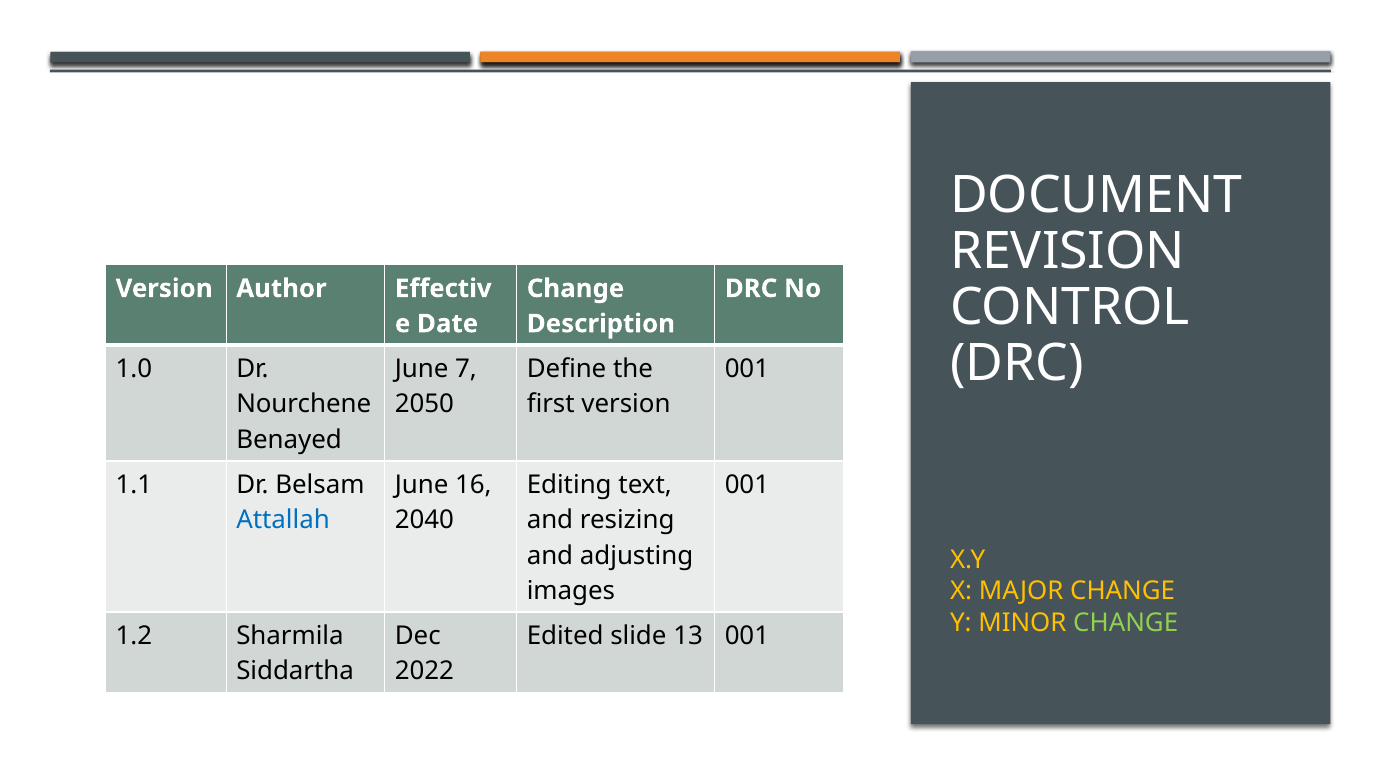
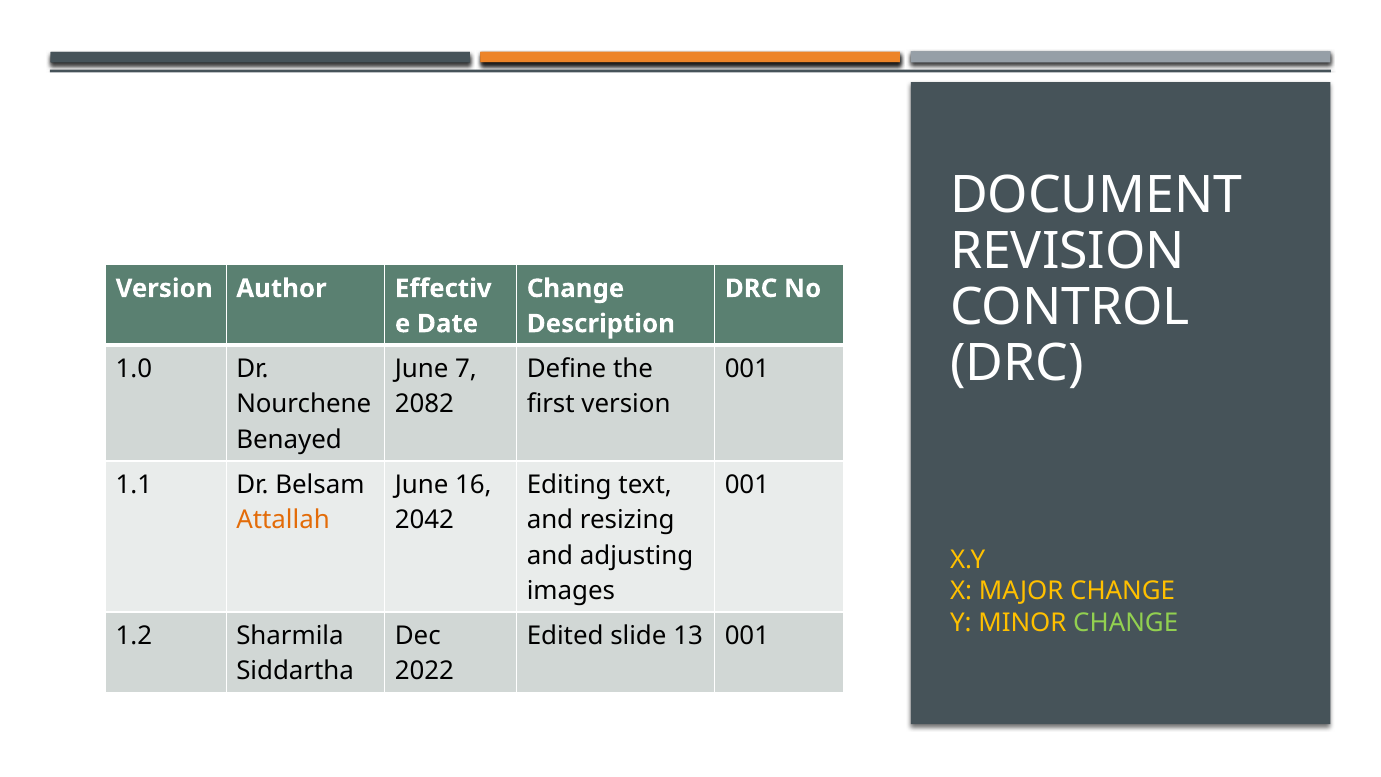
2050: 2050 -> 2082 (424, 404)
Attallah colour: blue -> orange (283, 520)
2040: 2040 -> 2042 (424, 520)
